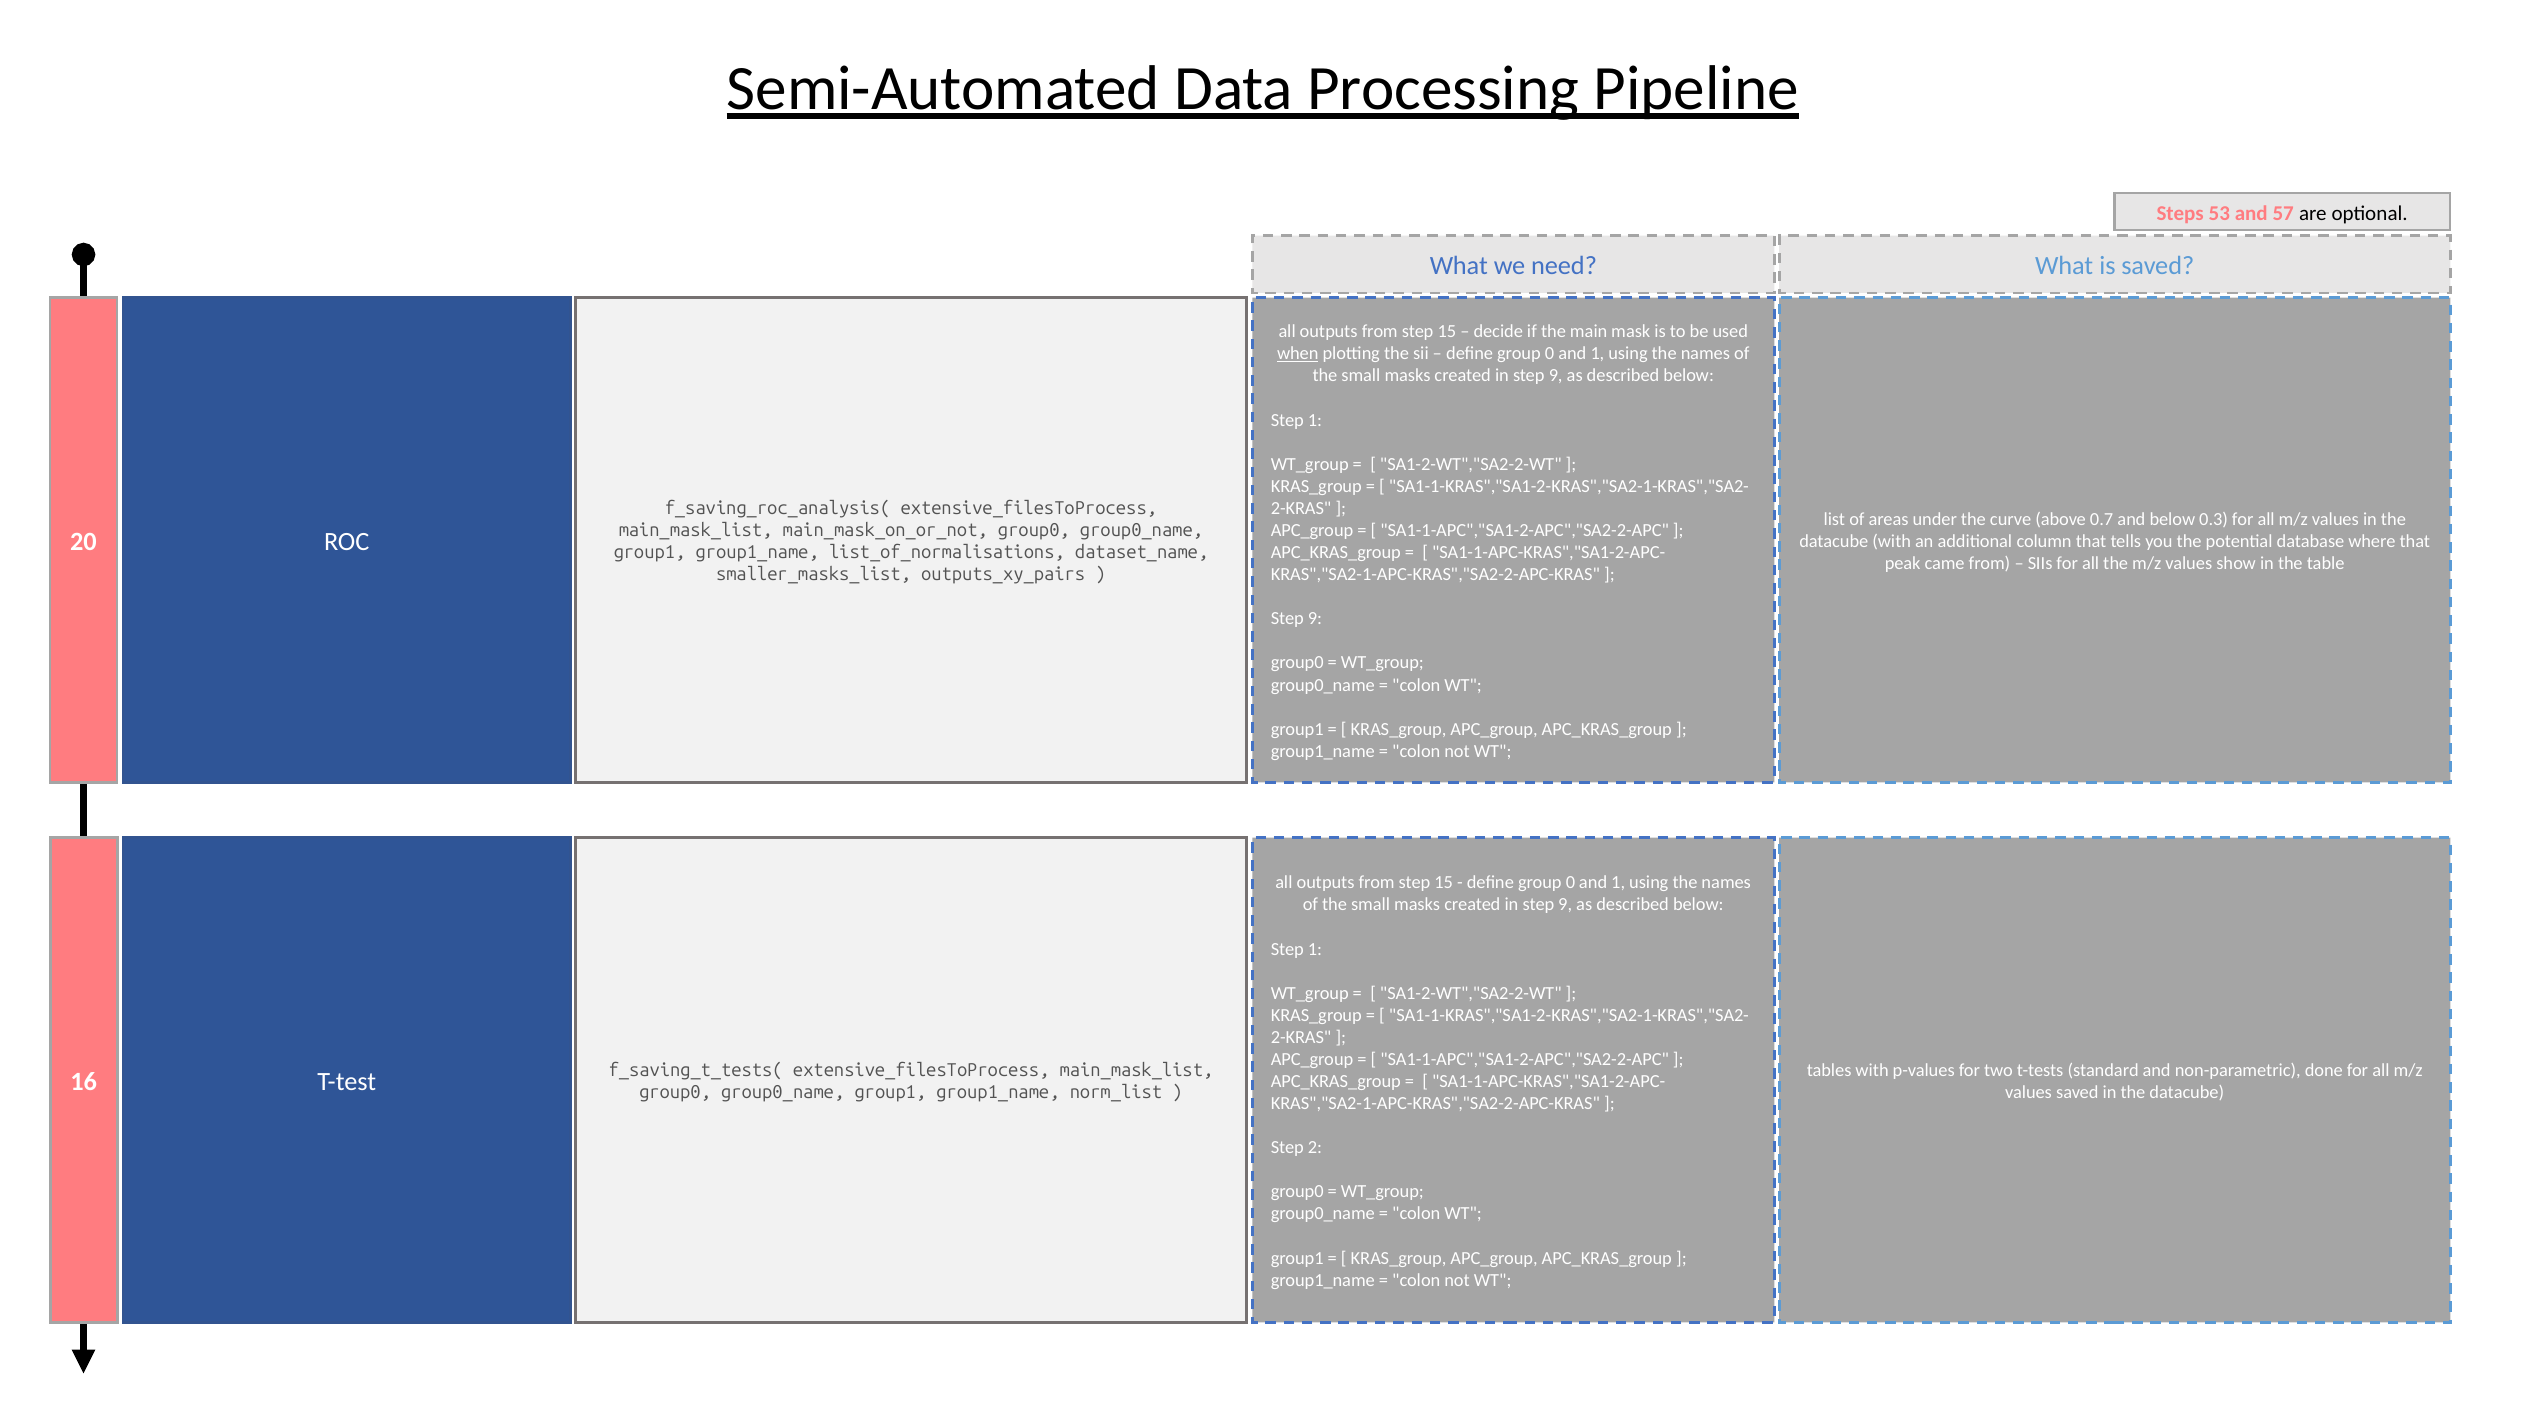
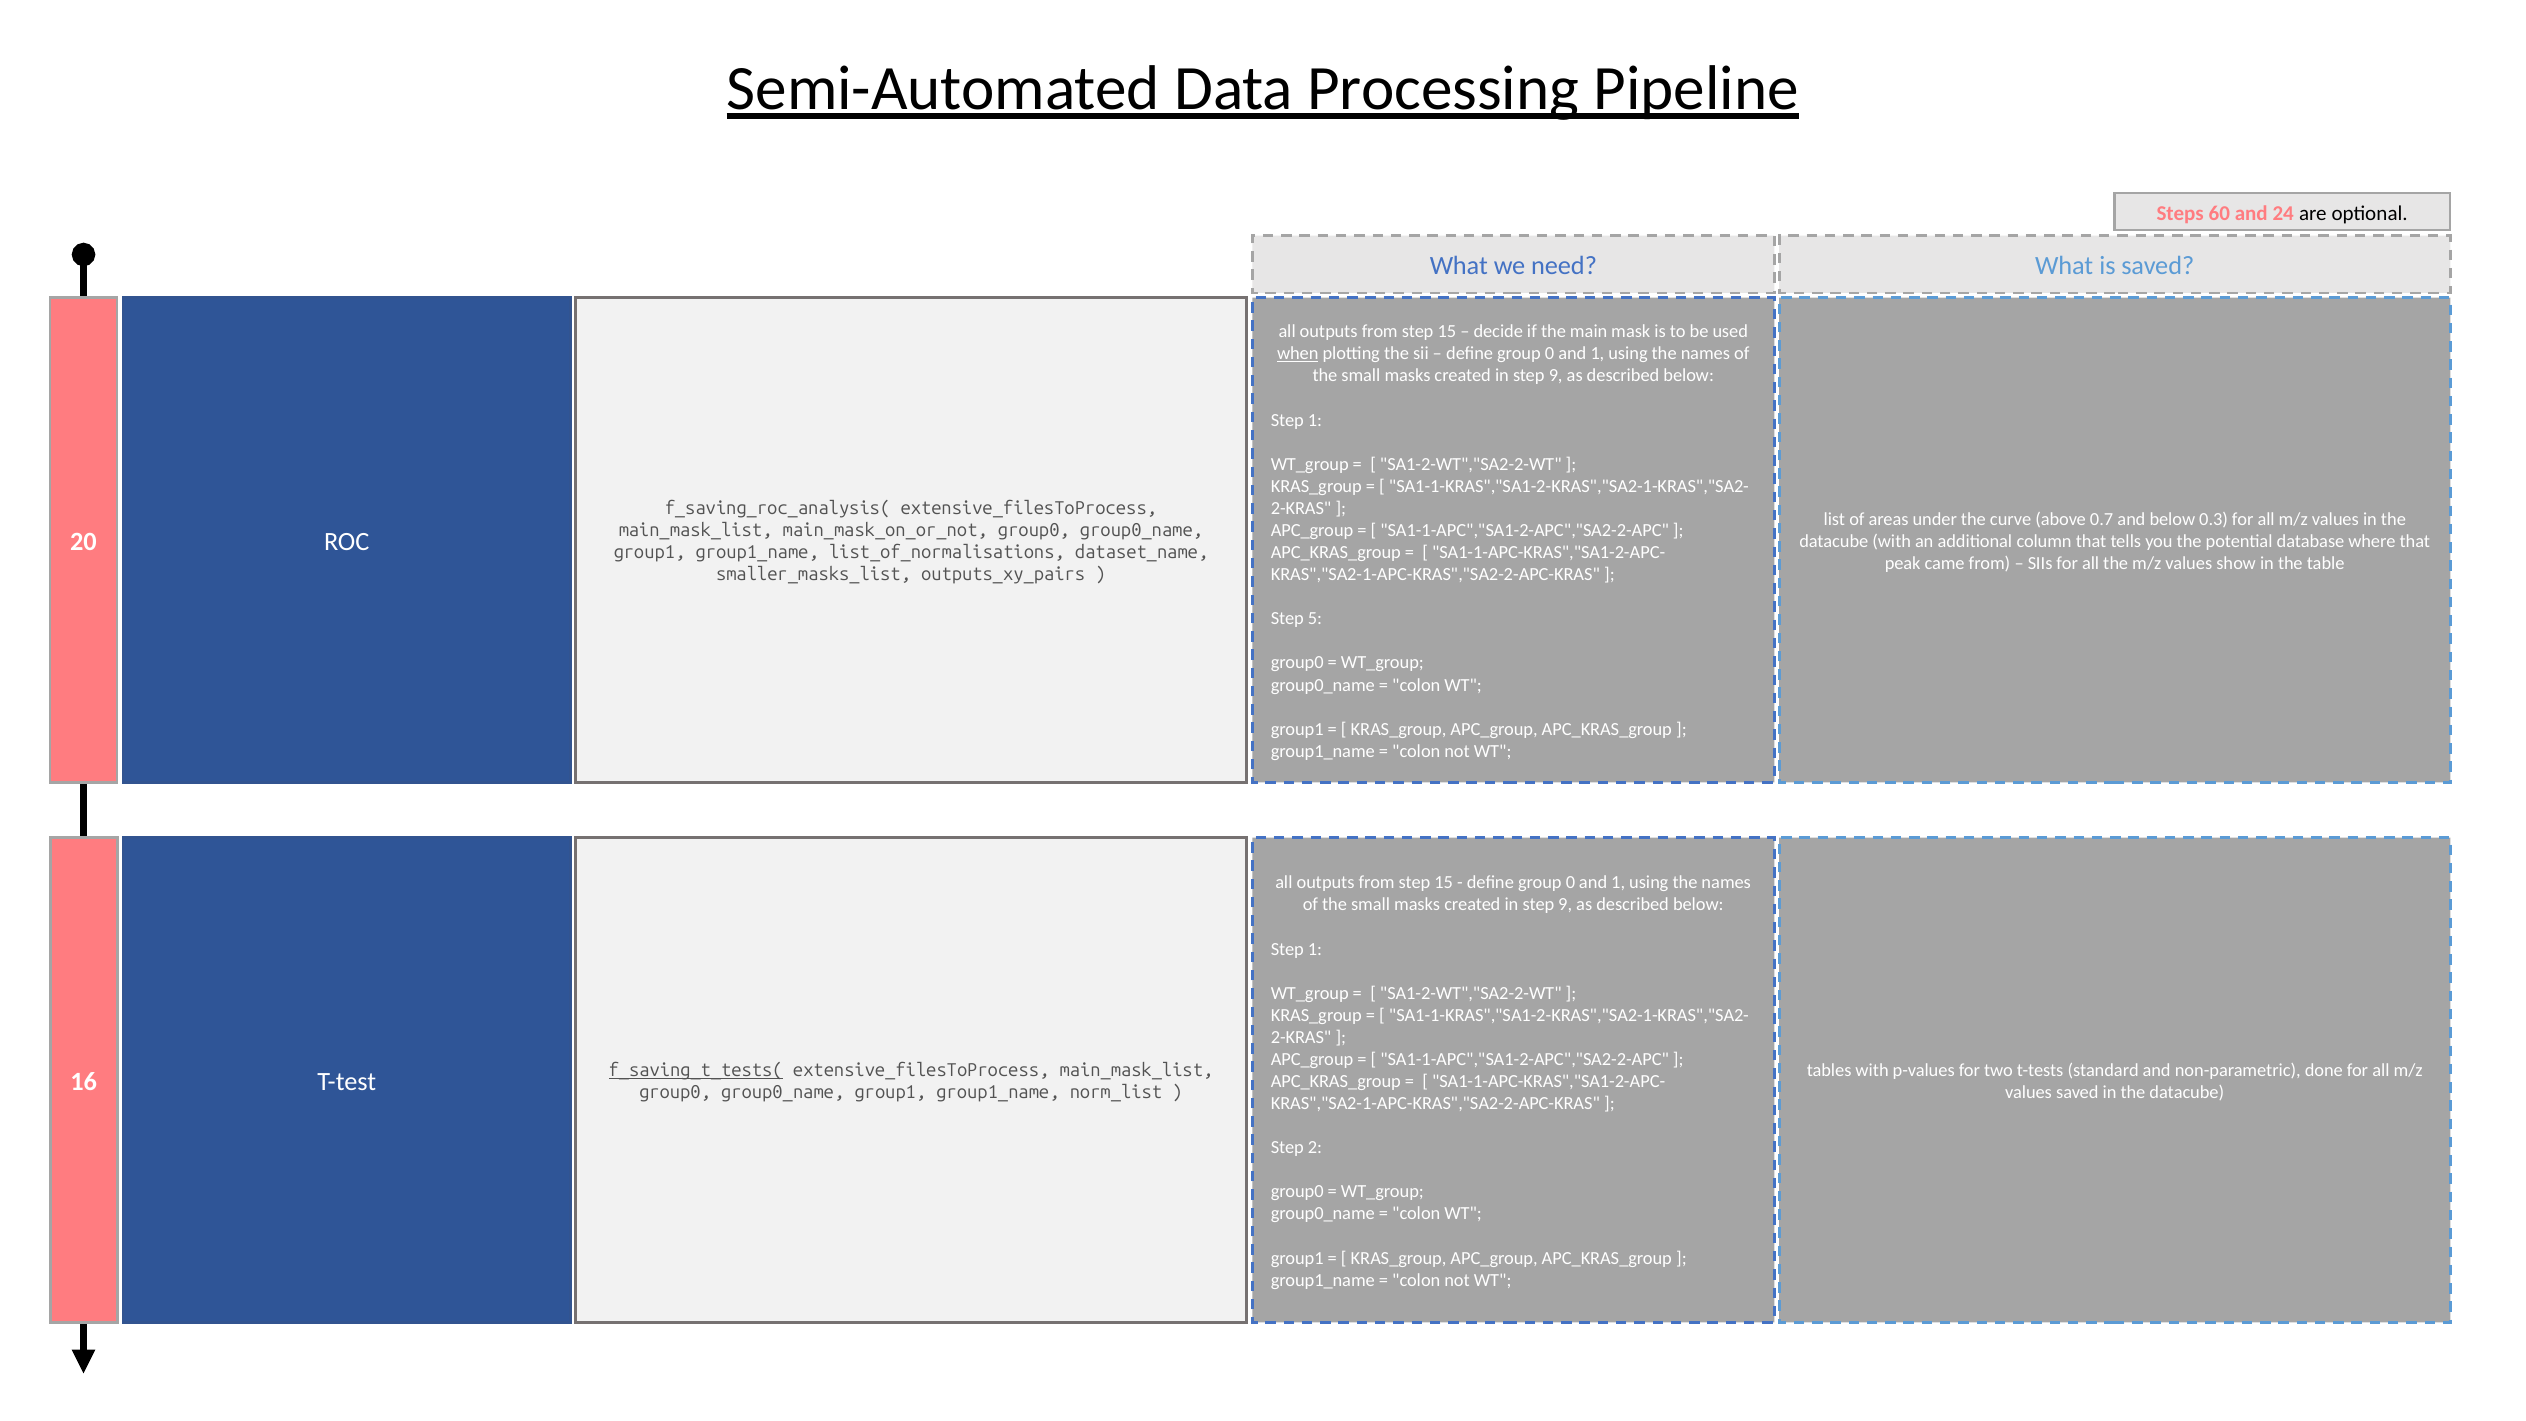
53: 53 -> 60 (2219, 213)
57: 57 -> 24 (2283, 213)
9: 9 -> 5 (1315, 619)
f_saving_t_tests( underline: none -> present (696, 1070)
